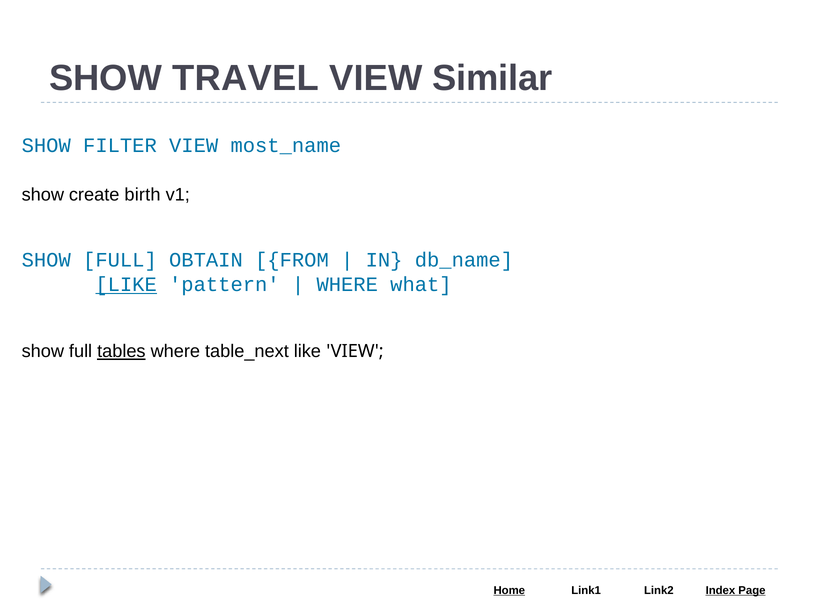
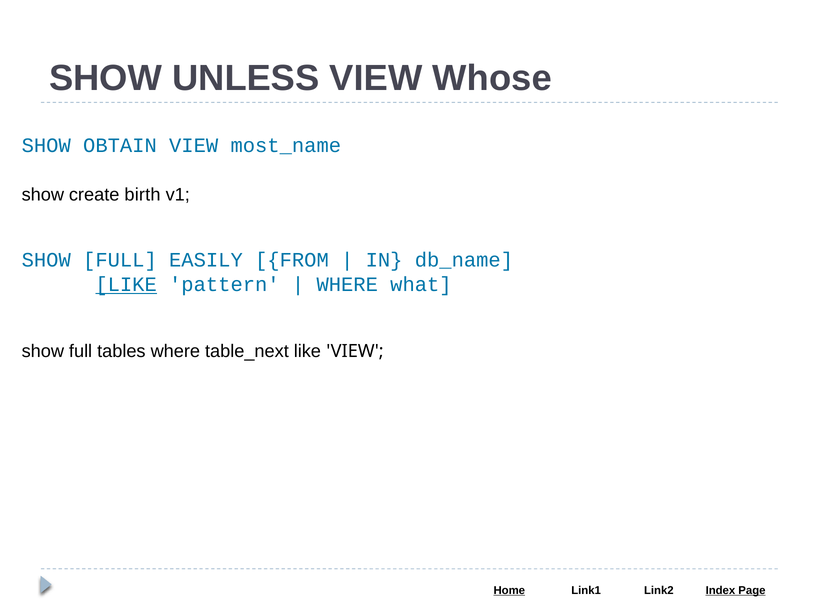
TRAVEL: TRAVEL -> UNLESS (246, 78)
Similar: Similar -> Whose (492, 78)
FILTER: FILTER -> OBTAIN (120, 145)
OBTAIN: OBTAIN -> EASILY (206, 260)
tables underline: present -> none (121, 352)
